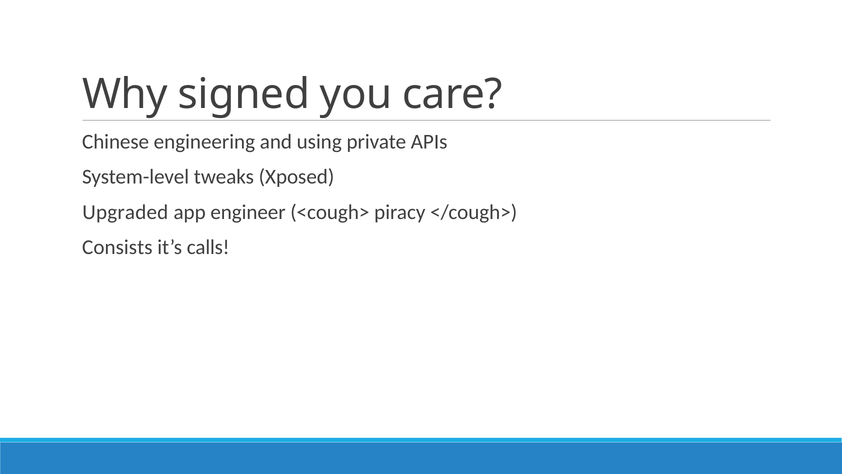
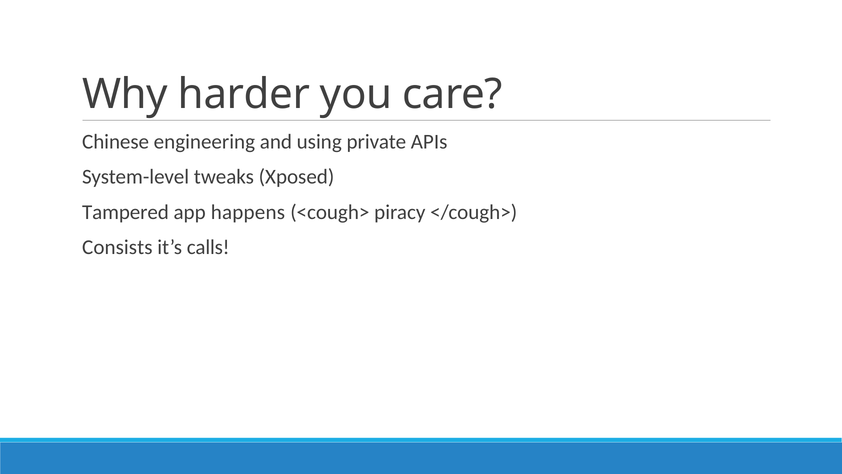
signed: signed -> harder (244, 94)
Upgraded: Upgraded -> Tampered (125, 212)
engineer: engineer -> happens (248, 212)
